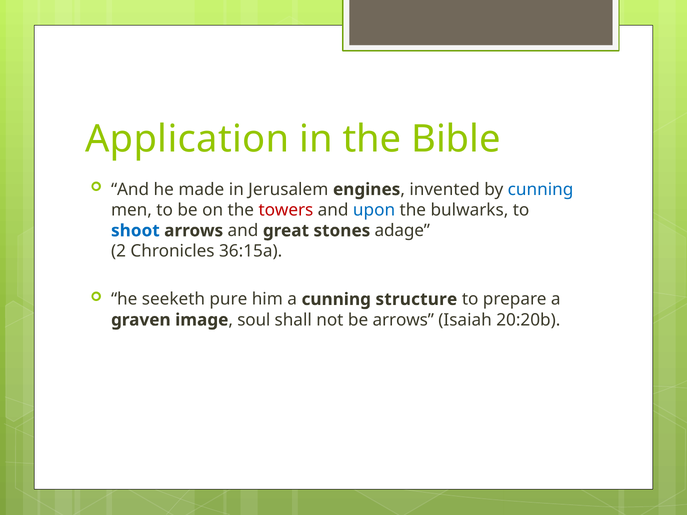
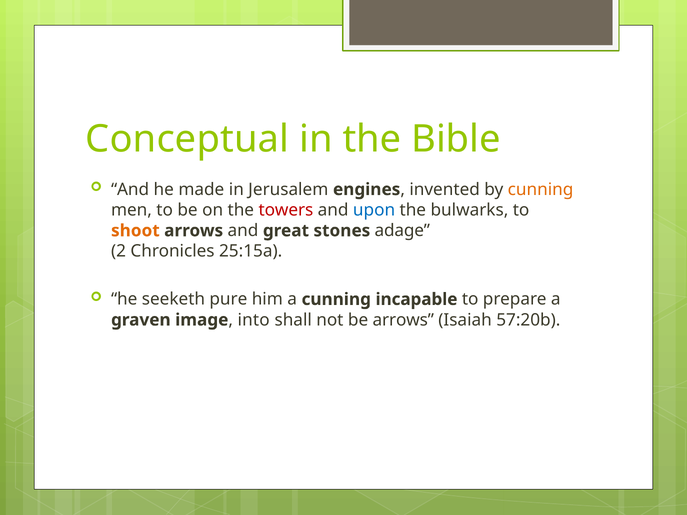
Application: Application -> Conceptual (187, 139)
cunning colour: blue -> orange (541, 190)
shoot colour: blue -> orange (135, 231)
36:15a: 36:15a -> 25:15a (251, 251)
structure: structure -> incapable (416, 299)
soul: soul -> into (254, 320)
20:20b: 20:20b -> 57:20b (528, 320)
